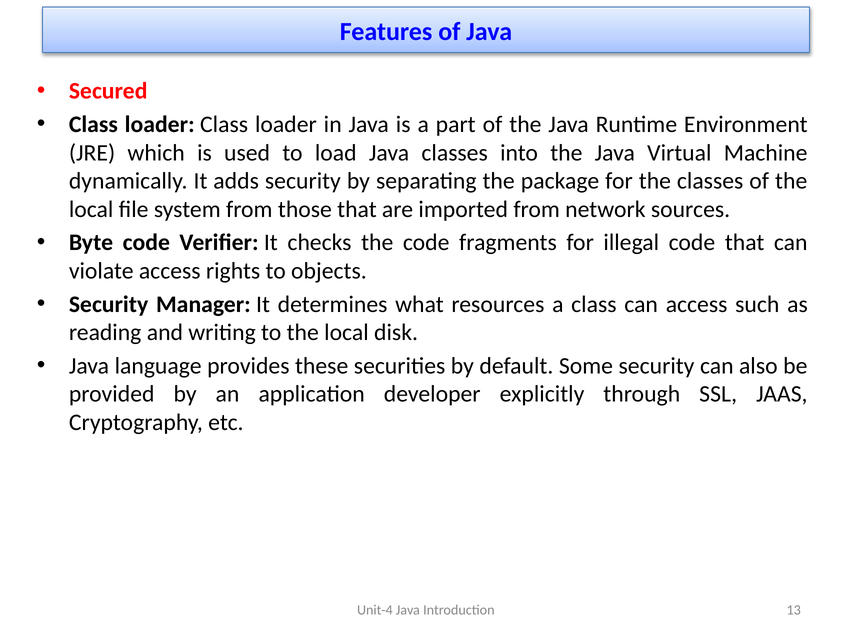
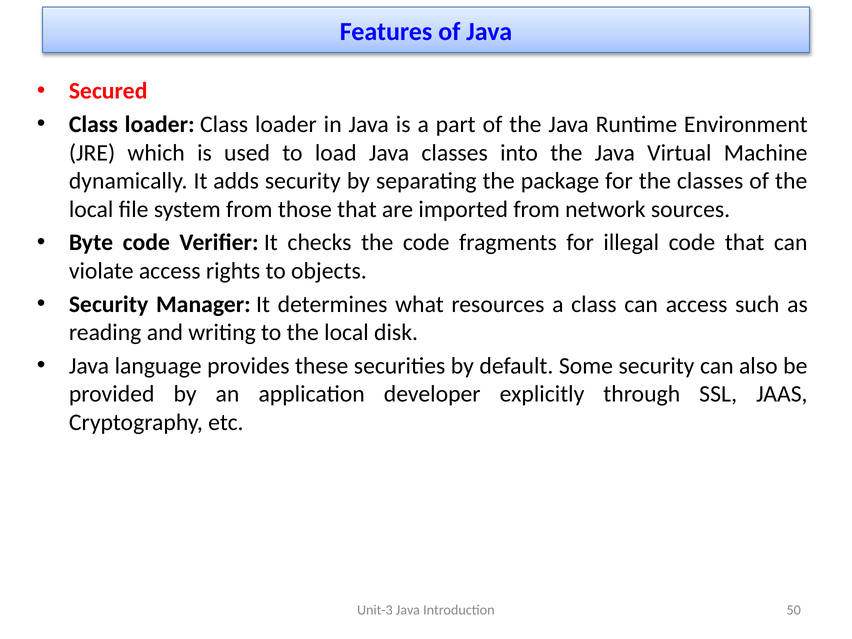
Unit-4: Unit-4 -> Unit-3 (375, 610)
13: 13 -> 50 (794, 610)
